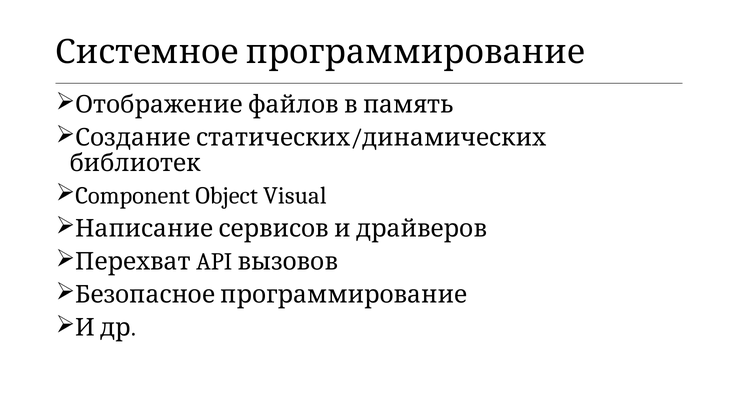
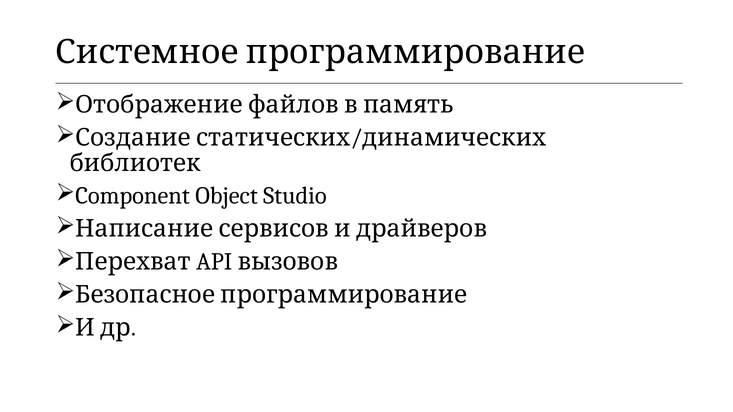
Visual: Visual -> Studio (295, 196)
